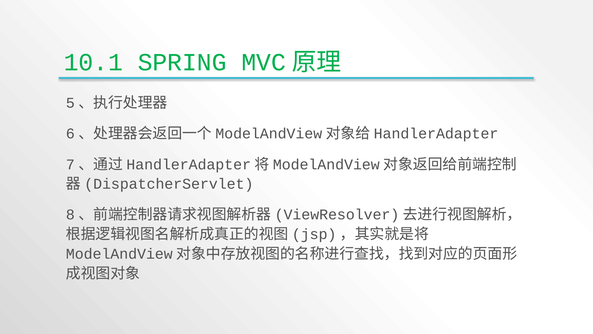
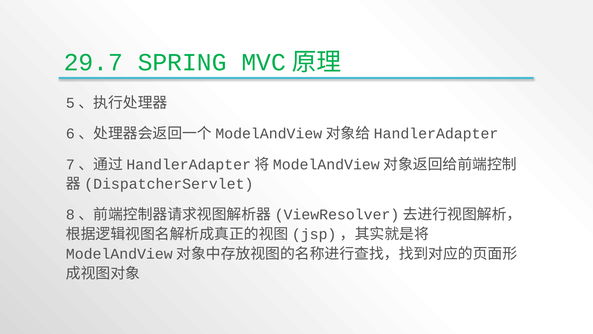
10.1: 10.1 -> 29.7 (93, 62)
